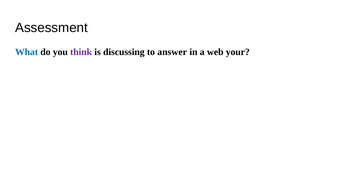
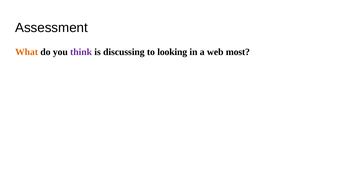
What colour: blue -> orange (27, 52)
answer: answer -> looking (172, 52)
your: your -> most (238, 52)
